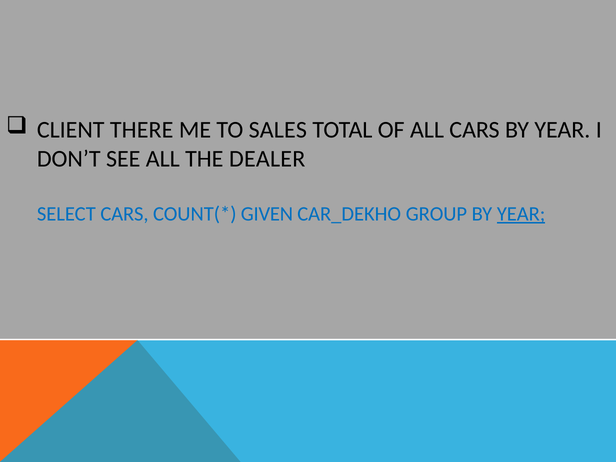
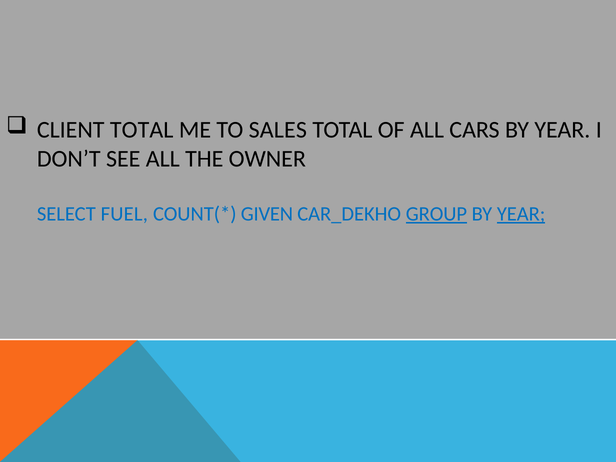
CLIENT THERE: THERE -> TOTAL (142, 130)
DEALER: DEALER -> OWNER (267, 159)
SELECT CARS: CARS -> FUEL (124, 214)
GROUP underline: none -> present (436, 214)
